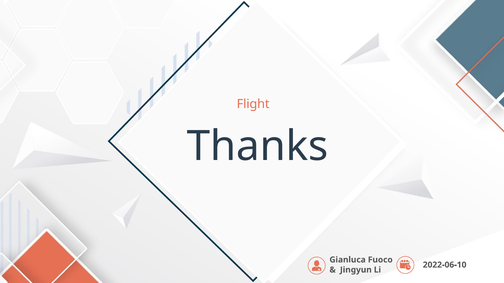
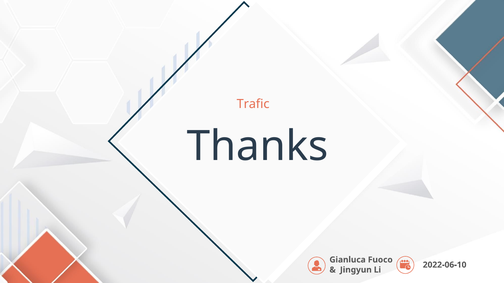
Flight: Flight -> Trafic (253, 104)
